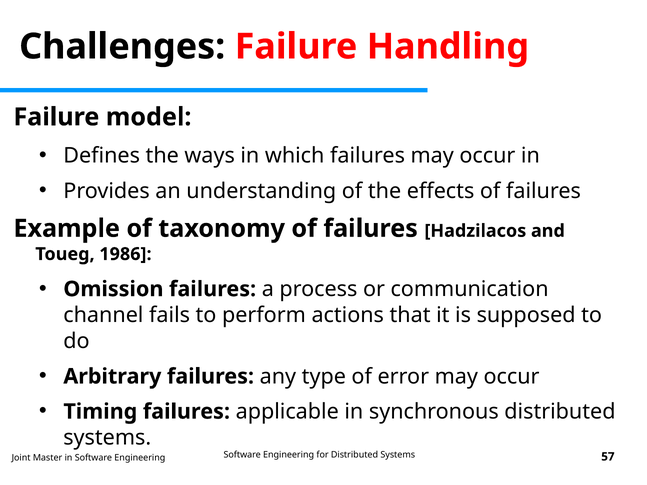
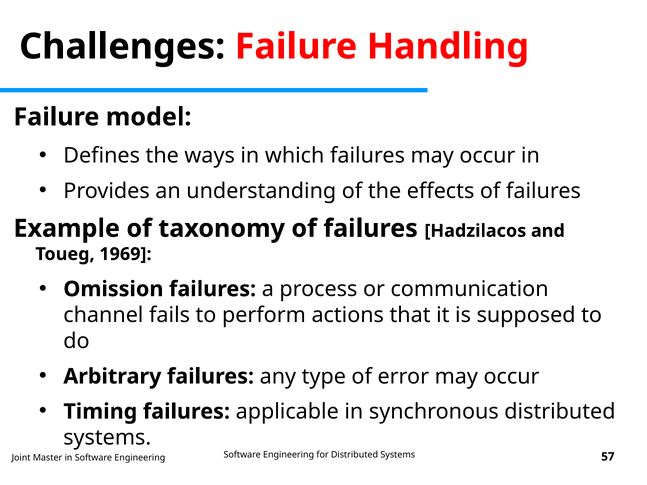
1986: 1986 -> 1969 (125, 254)
